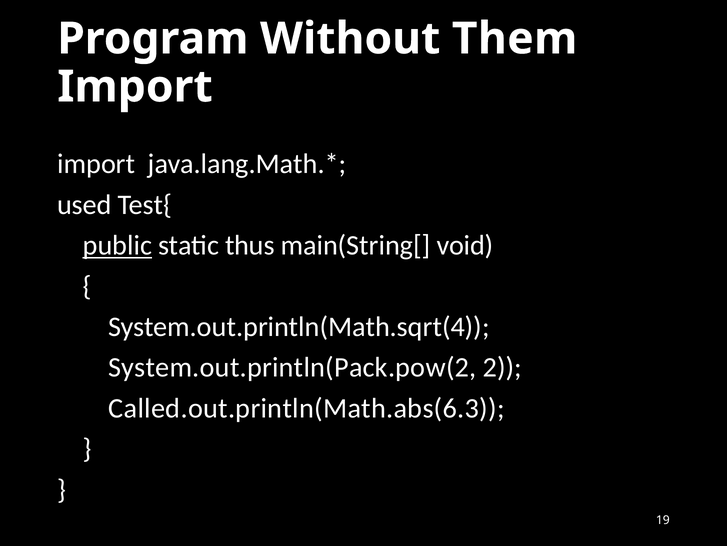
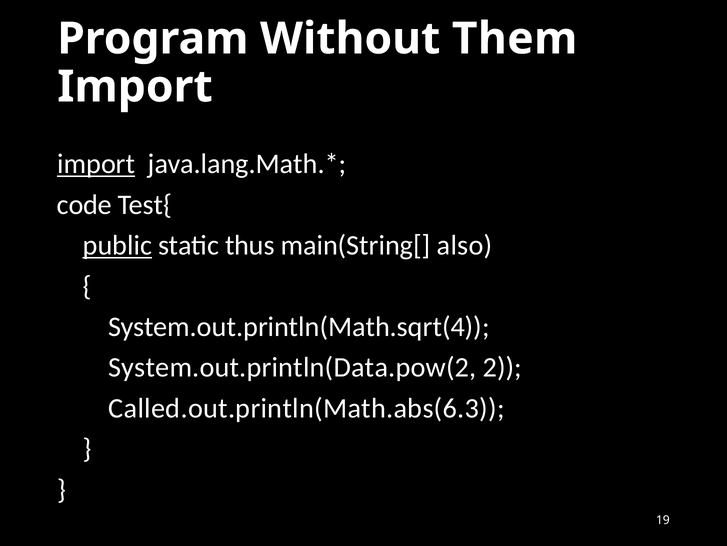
import underline: none -> present (96, 164)
used: used -> code (84, 205)
void: void -> also (465, 245)
System.out.println(Pack.pow(2: System.out.println(Pack.pow(2 -> System.out.println(Data.pow(2 (292, 367)
